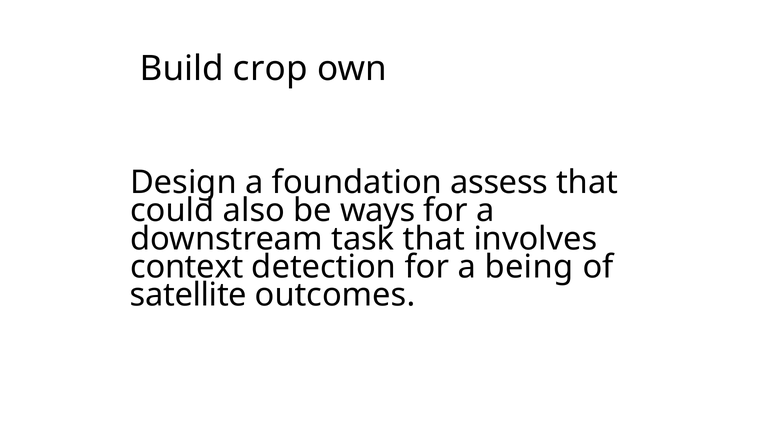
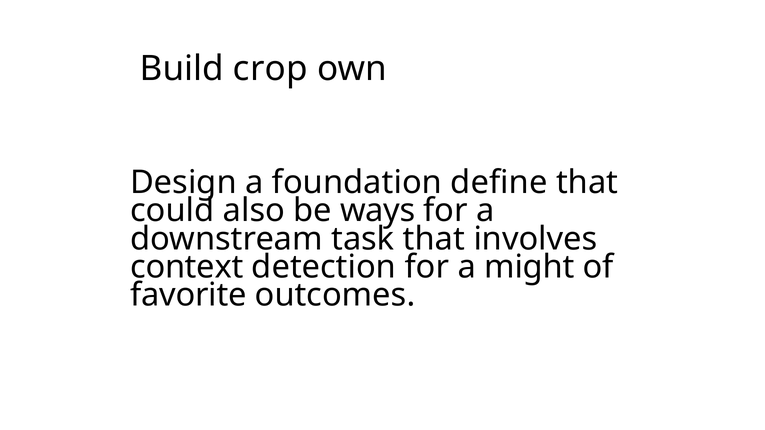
assess: assess -> define (499, 183)
being: being -> might (529, 267)
satellite: satellite -> favorite (188, 295)
